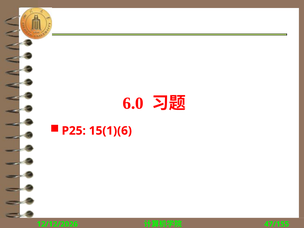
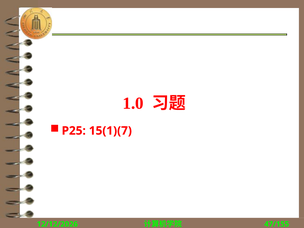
6.0: 6.0 -> 1.0 (133, 103)
15(1)(6: 15(1)(6 -> 15(1)(7 (110, 131)
